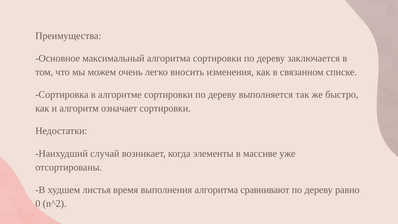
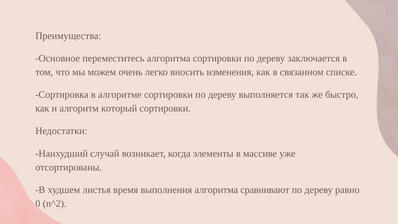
максимальный: максимальный -> переместитесь (113, 58)
означает: означает -> который (119, 108)
